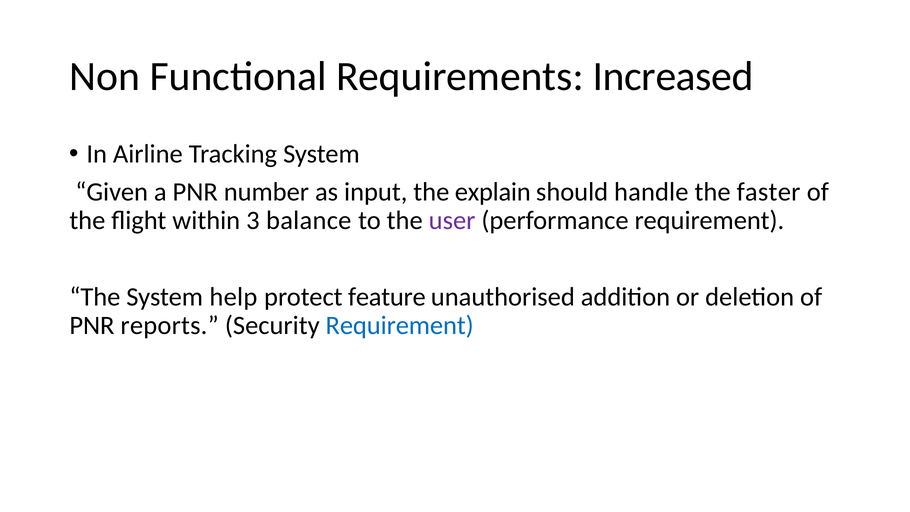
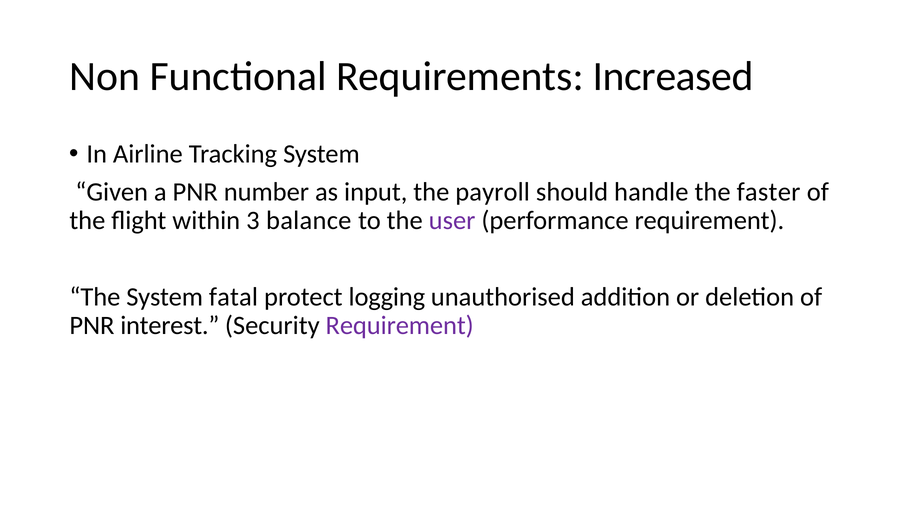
explain: explain -> payroll (493, 192)
help: help -> fatal (233, 297)
feature: feature -> logging (387, 297)
reports: reports -> interest (170, 325)
Requirement colour: blue -> purple (400, 325)
